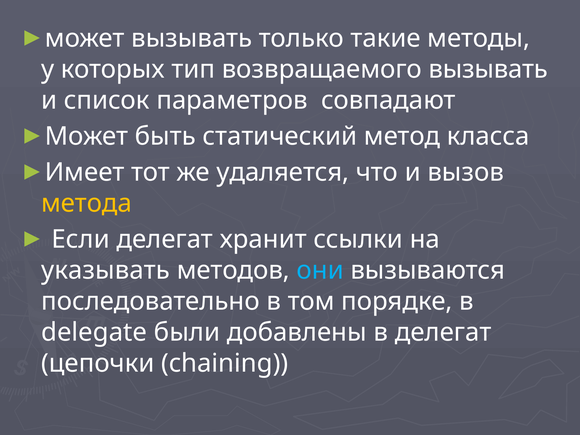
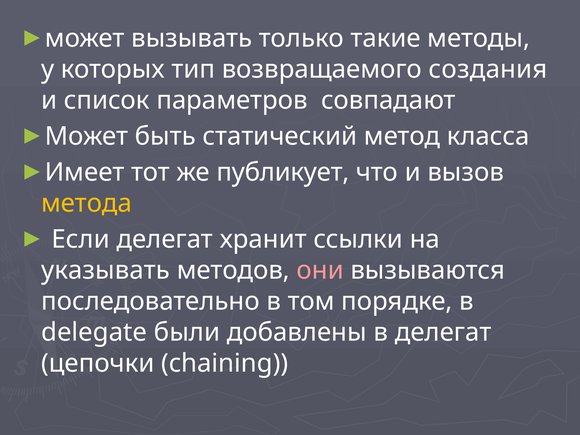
возвращаемого вызывать: вызывать -> создания (488, 69)
удаляется: удаляется -> публикует (283, 172)
они colour: light blue -> pink (320, 270)
